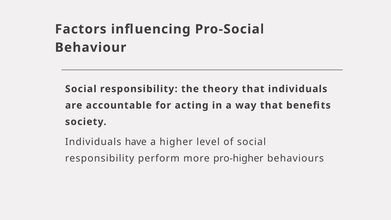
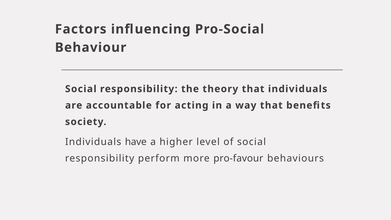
pro-higher: pro-higher -> pro-favour (238, 158)
